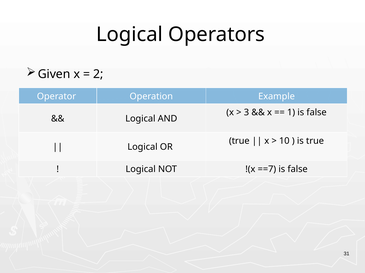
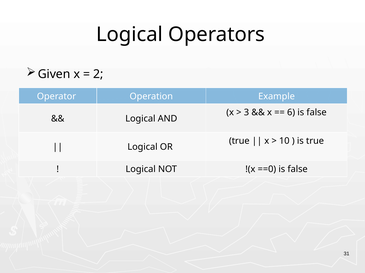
1: 1 -> 6 (291, 113)
==7: ==7 -> ==0 (267, 170)
